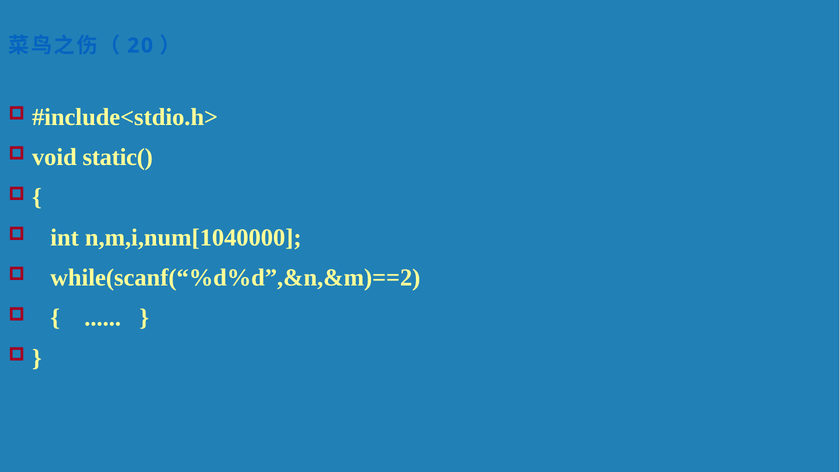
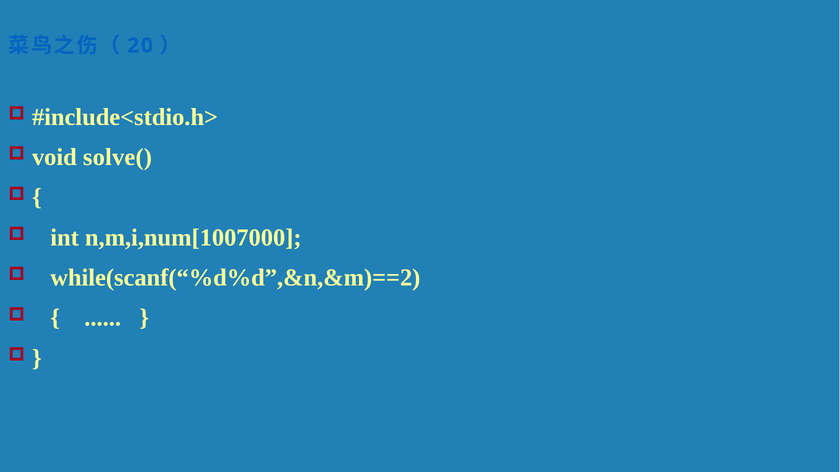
static(: static( -> solve( (117, 157)
n,m,i,num[1040000: n,m,i,num[1040000 -> n,m,i,num[1007000 (193, 238)
